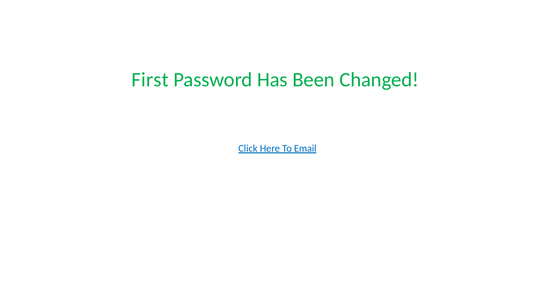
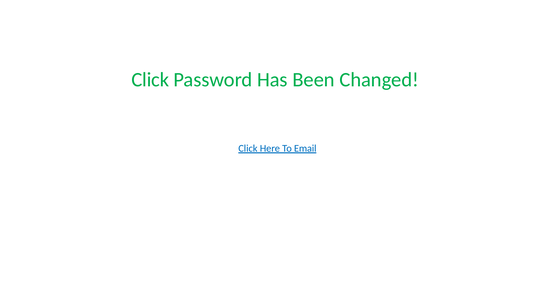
First: First -> Click (150, 80)
